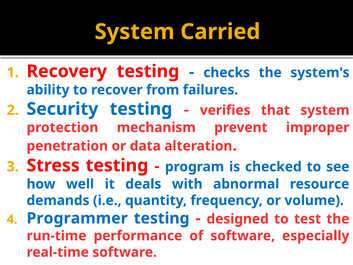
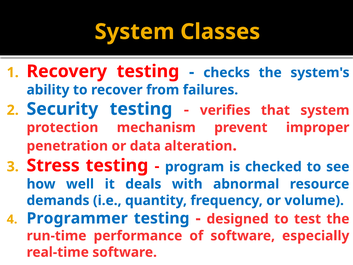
Carried: Carried -> Classes (220, 32)
